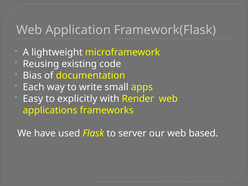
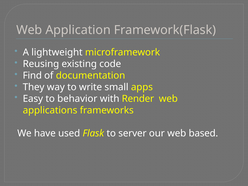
Bias: Bias -> Find (32, 75)
Each: Each -> They (34, 87)
explicitly: explicitly -> behavior (77, 99)
